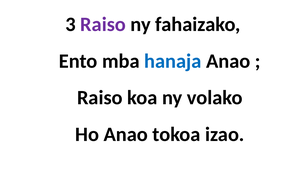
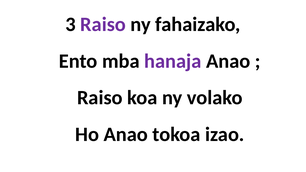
hanaja colour: blue -> purple (173, 61)
